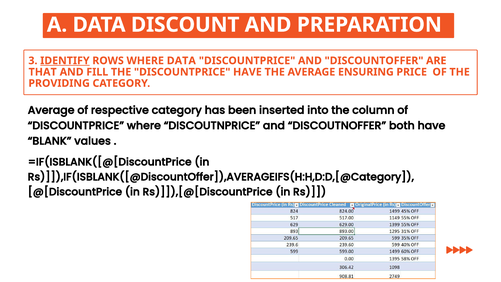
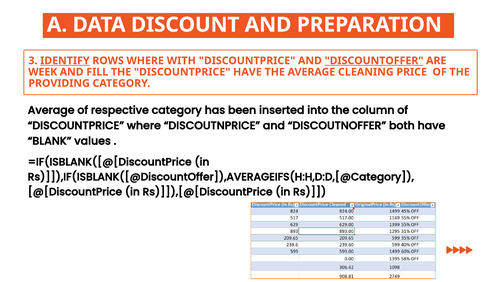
WHERE DATA: DATA -> WITH (181, 61)
DISCOUNTOFFER underline: none -> present (374, 61)
THAT: THAT -> WEEK (43, 72)
ENSURING: ENSURING -> CLEANING (366, 72)
